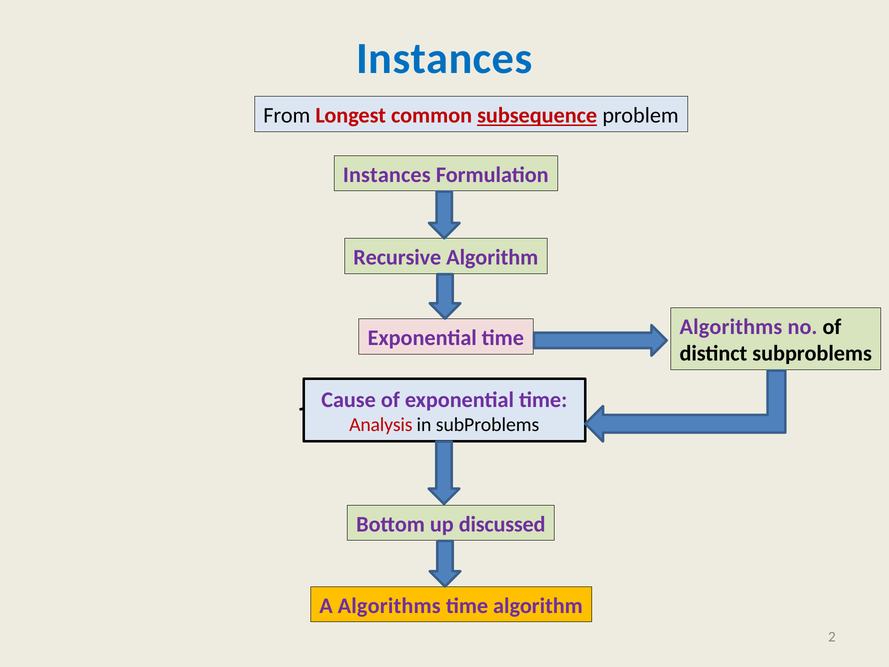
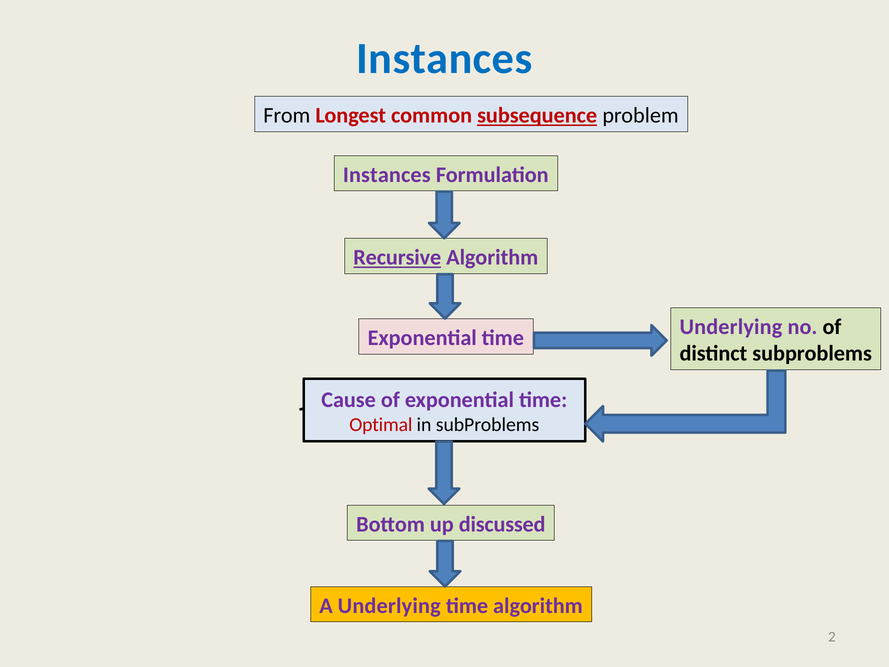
Recursive underline: none -> present (397, 257)
time Algorithms: Algorithms -> Underlying (731, 327)
Analysis: Analysis -> Optimal (381, 425)
A Algorithms: Algorithms -> Underlying (389, 606)
